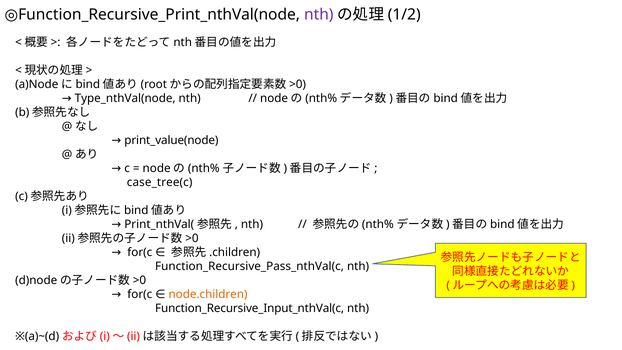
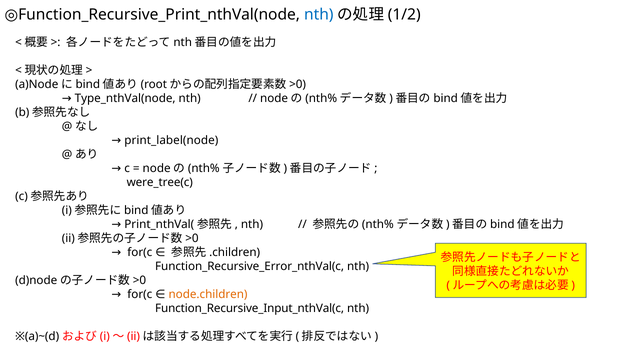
nth colour: purple -> blue (319, 15)
print_value(node: print_value(node -> print_label(node (171, 140)
case_tree(c: case_tree(c -> were_tree(c (160, 182)
Function_Recursive_Pass_nthVal(c: Function_Recursive_Pass_nthVal(c -> Function_Recursive_Error_nthVal(c (250, 266)
